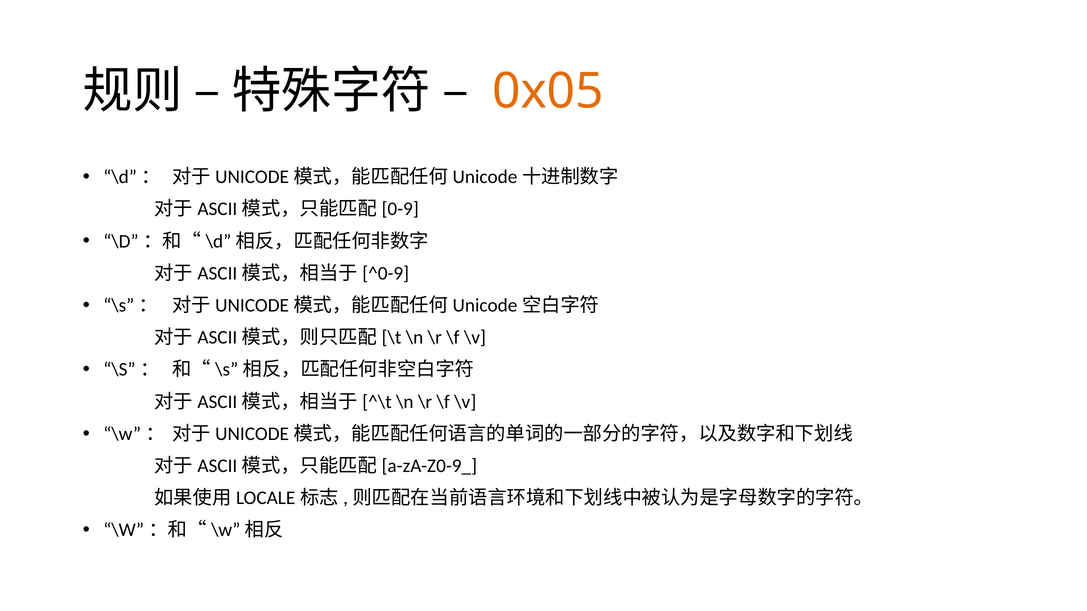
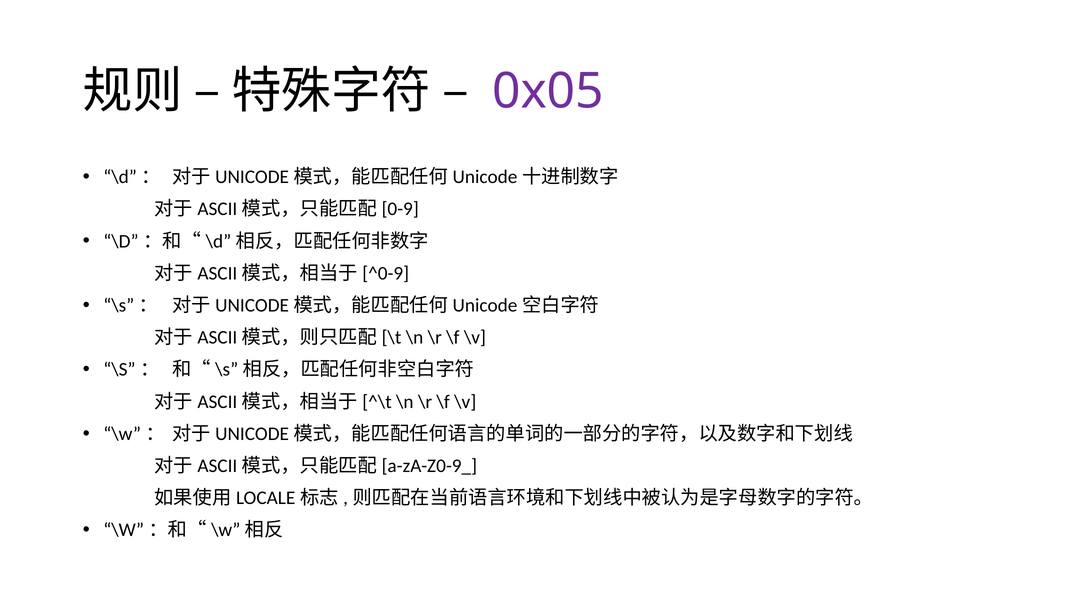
0x05 colour: orange -> purple (548, 91)
